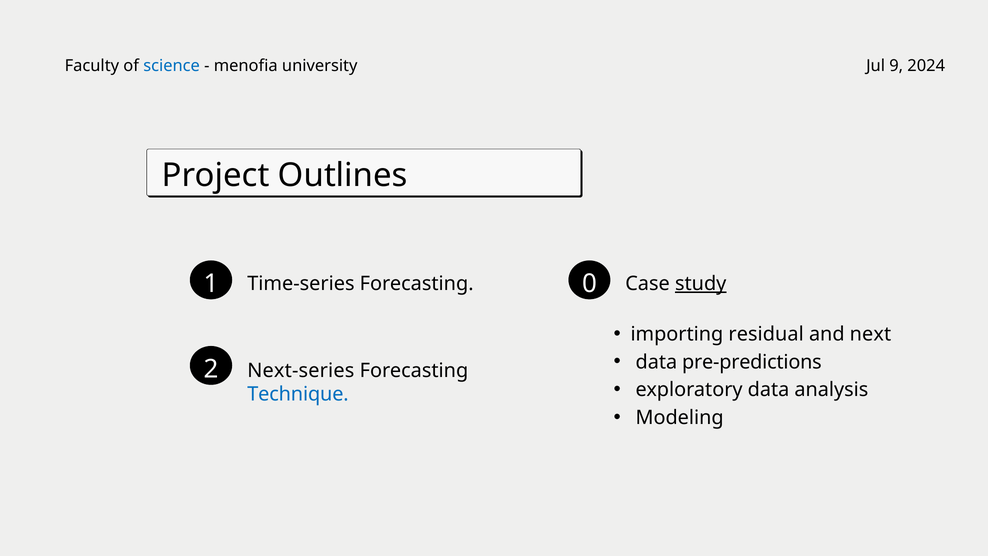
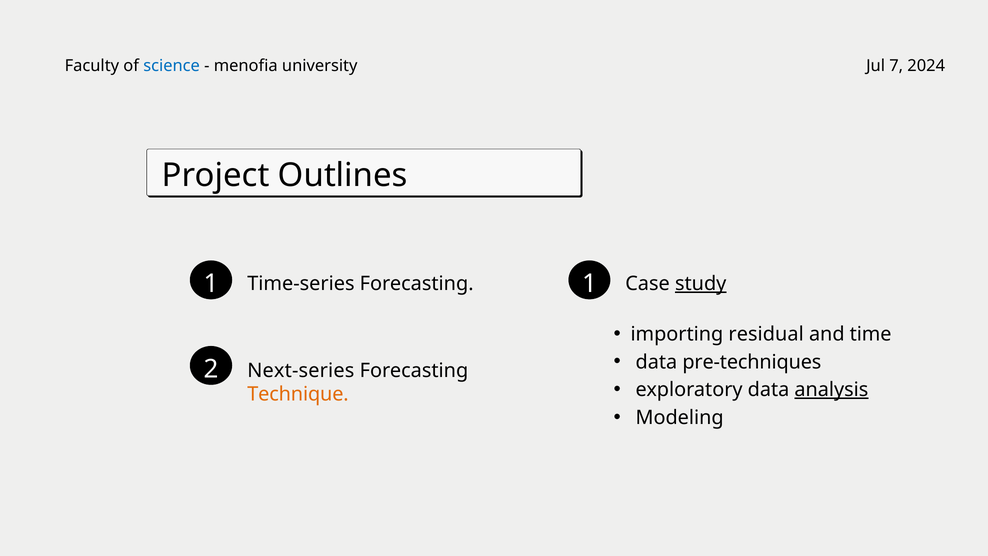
9: 9 -> 7 (896, 66)
Forecasting 0: 0 -> 1 (589, 284)
next: next -> time (871, 334)
pre-predictions: pre-predictions -> pre-techniques (752, 362)
analysis underline: none -> present (831, 390)
Technique colour: blue -> orange (298, 394)
